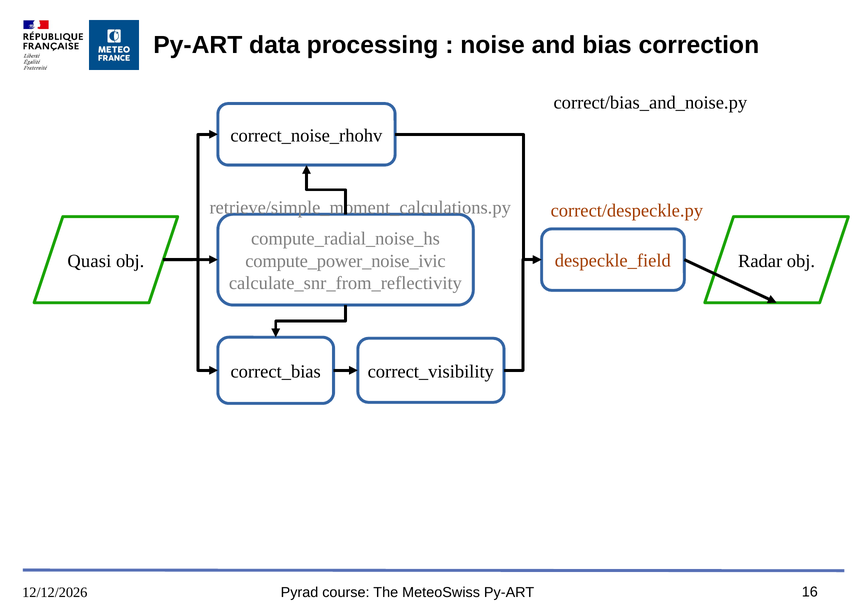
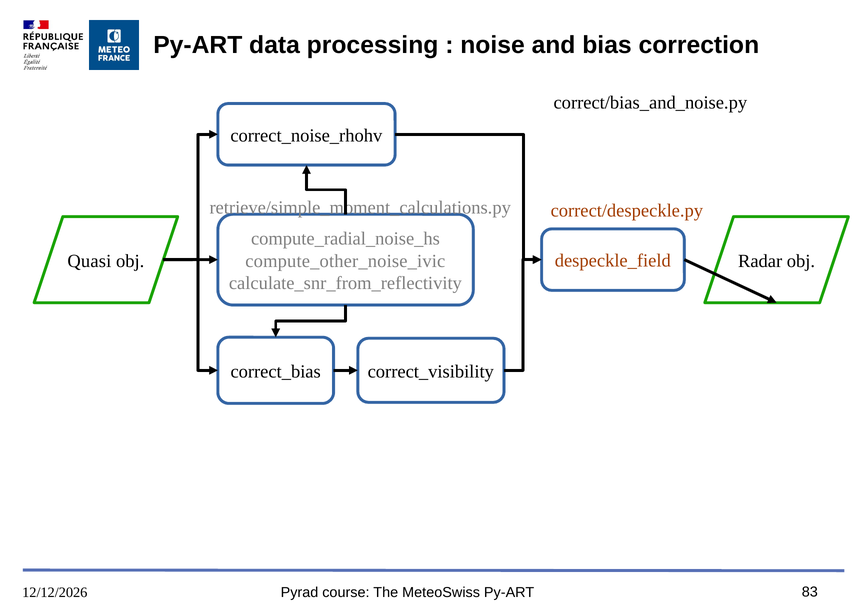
compute_power_noise_ivic: compute_power_noise_ivic -> compute_other_noise_ivic (345, 261)
16: 16 -> 83 (810, 592)
